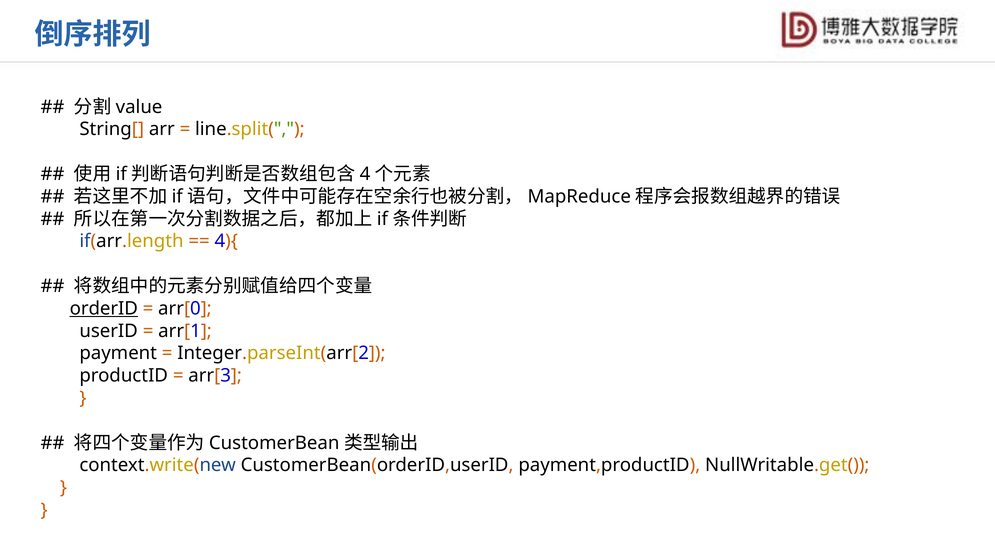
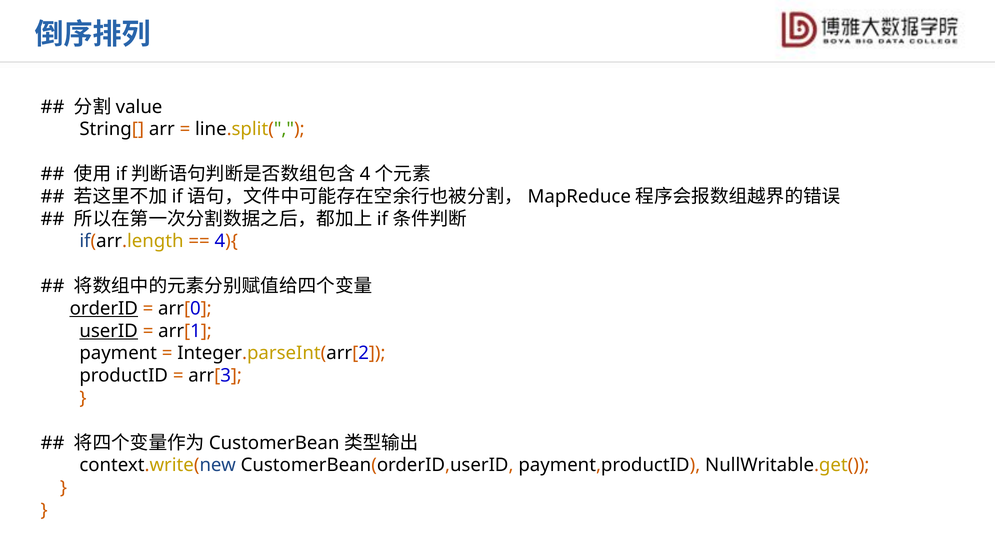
userID underline: none -> present (109, 331)
